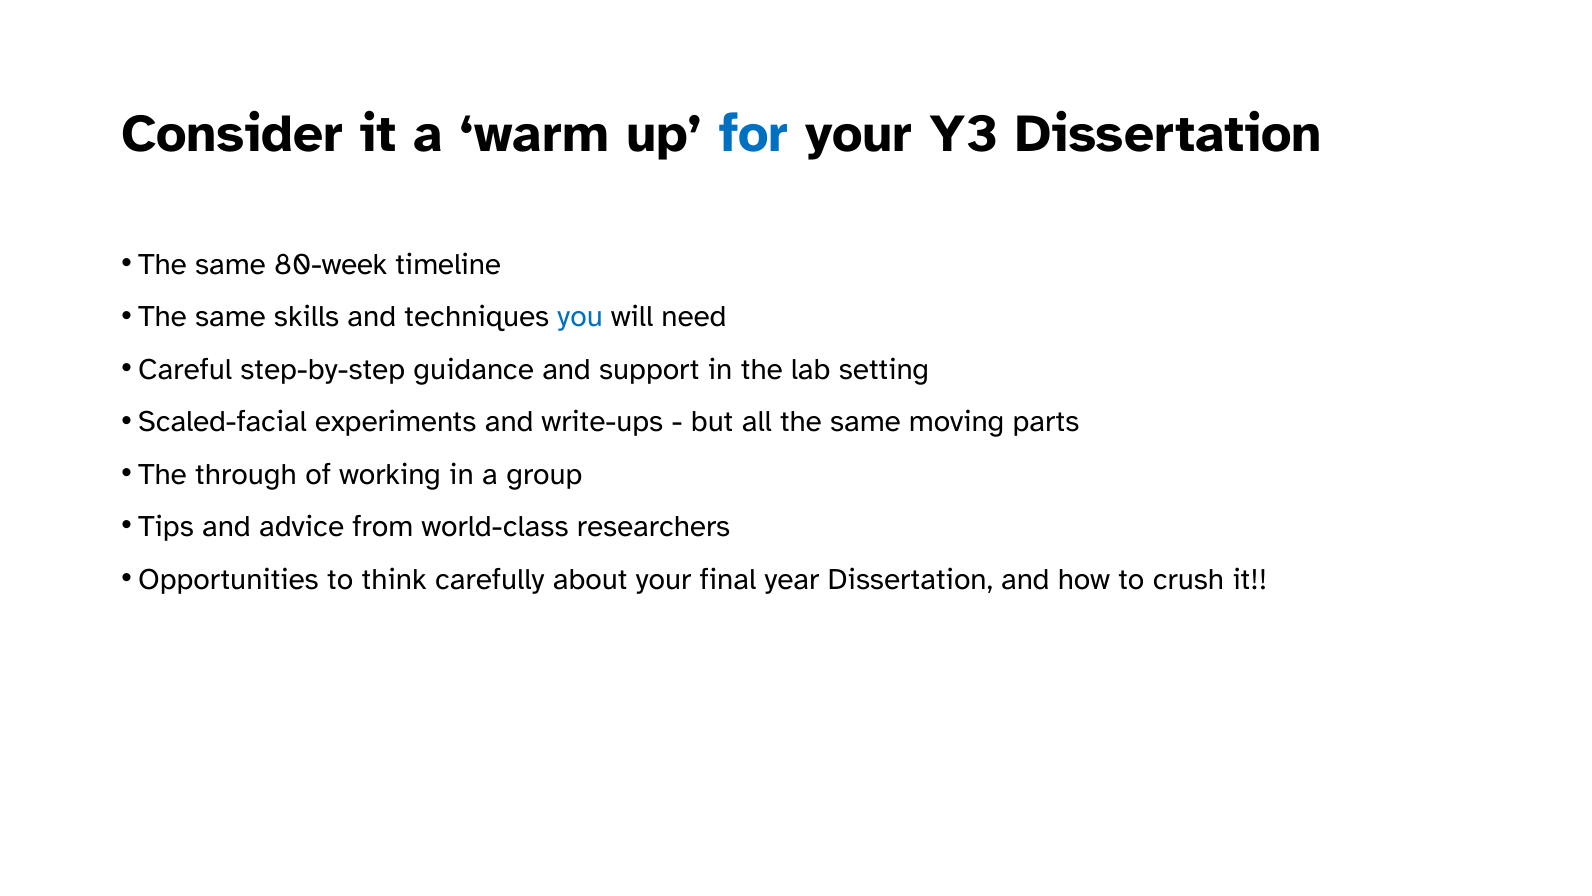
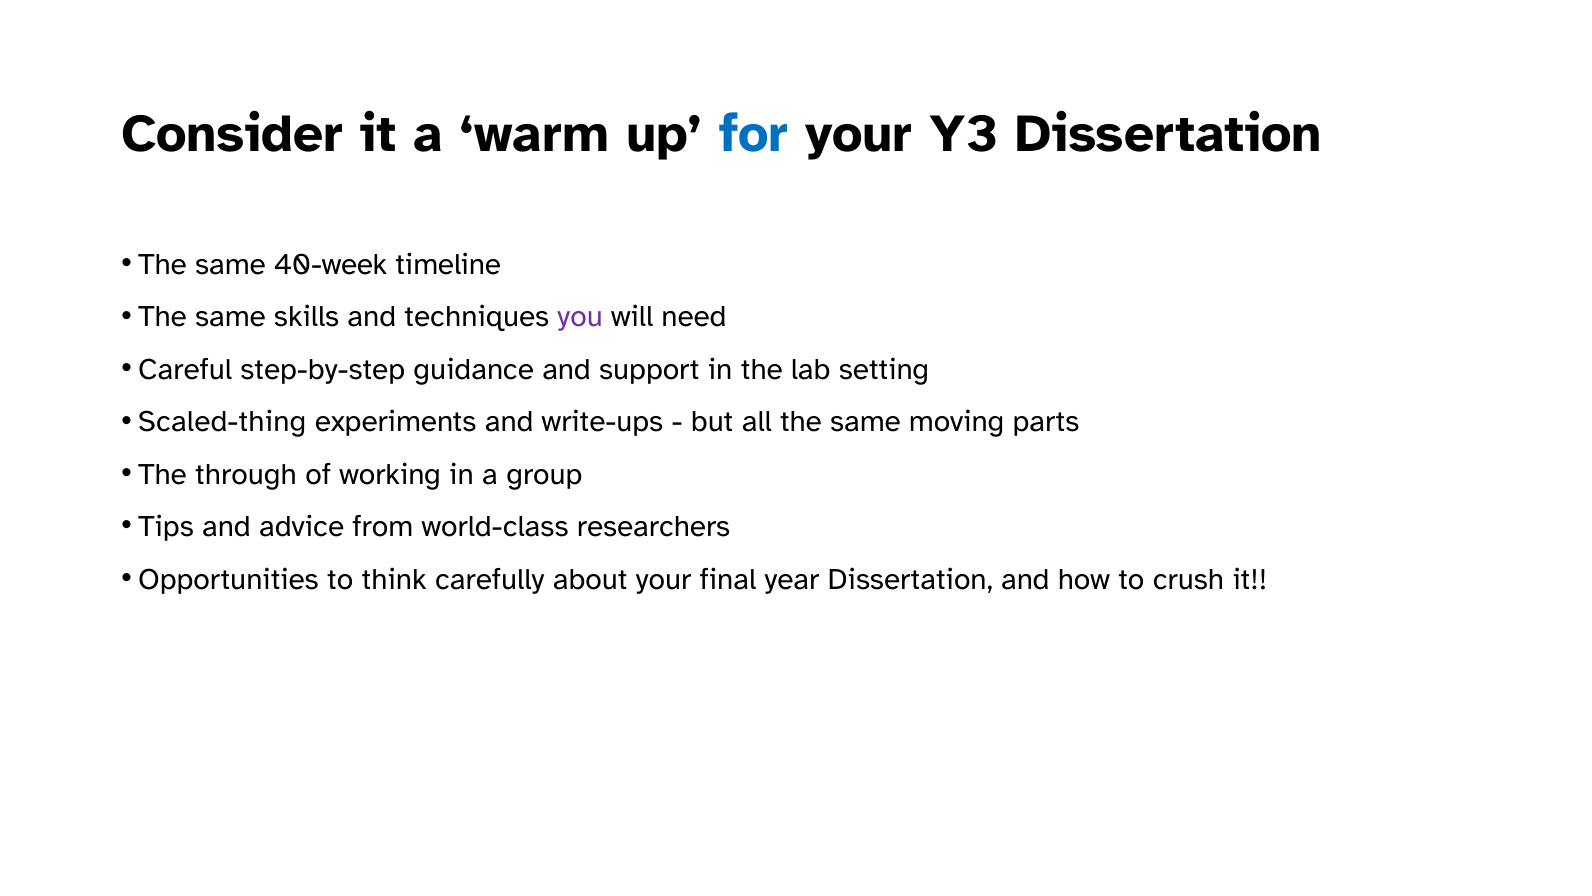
80-week: 80-week -> 40-week (331, 264)
you colour: blue -> purple (580, 317)
Scaled-facial: Scaled-facial -> Scaled-thing (222, 422)
